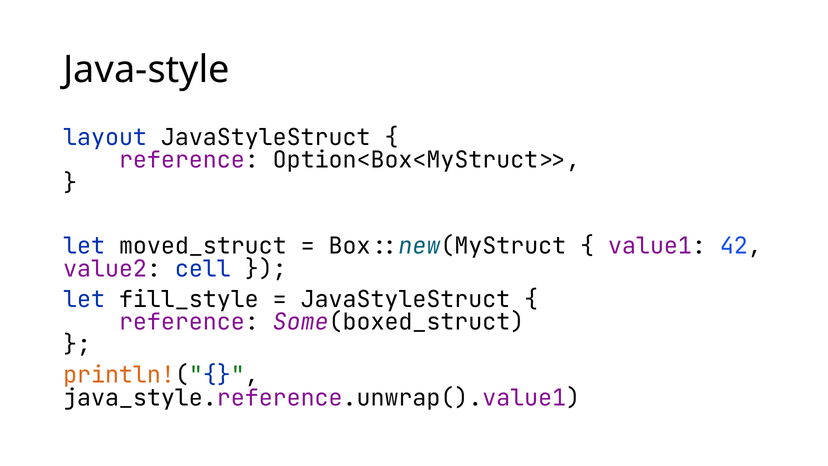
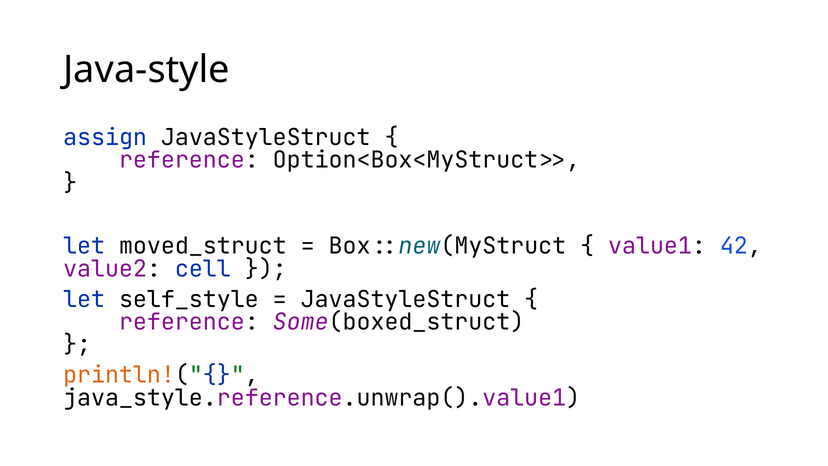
layout: layout -> assign (105, 138)
fill_style: fill_style -> self_style (189, 299)
